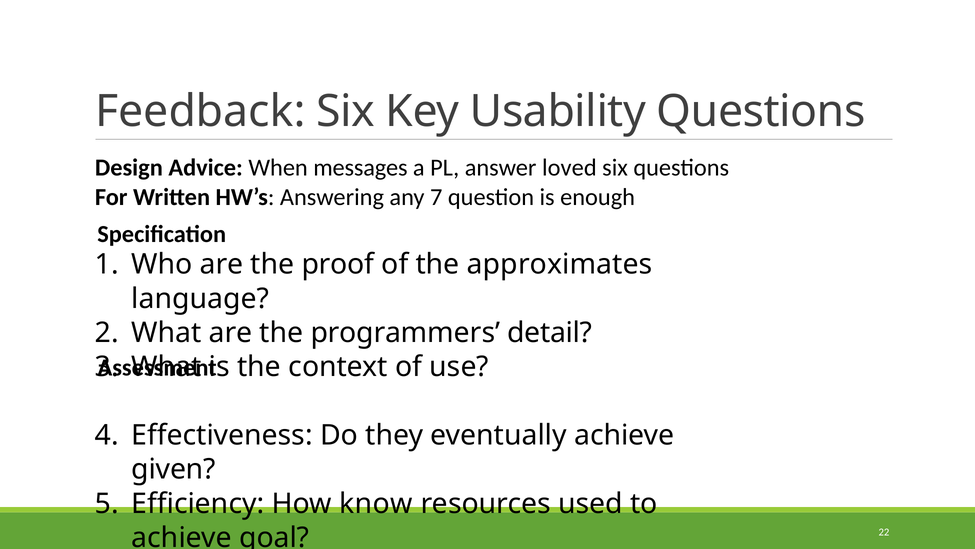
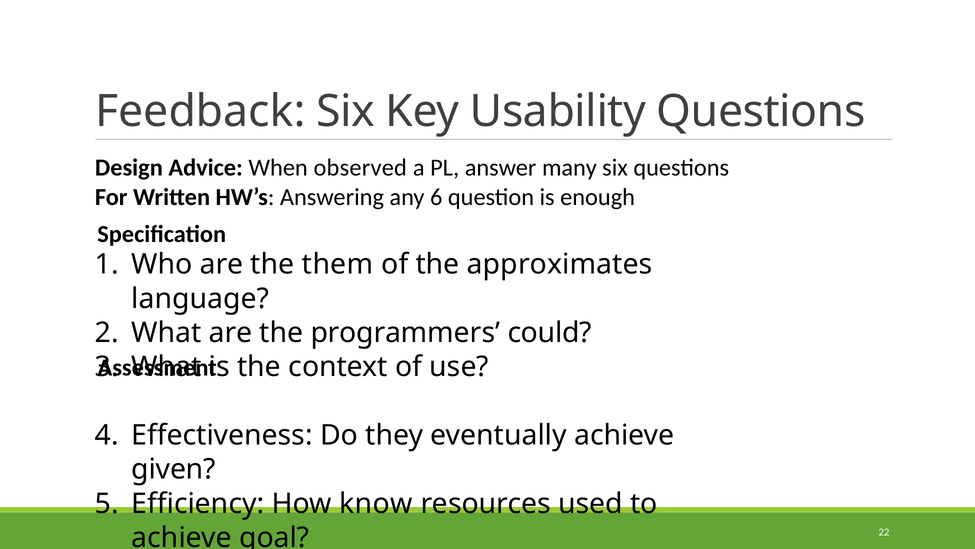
messages: messages -> observed (360, 168)
loved: loved -> many (569, 168)
any 7: 7 -> 6 (436, 197)
proof: proof -> them (338, 264)
detail: detail -> could (550, 333)
